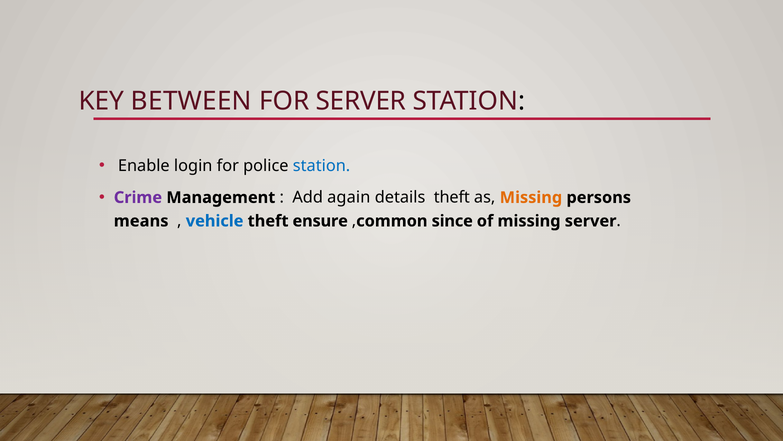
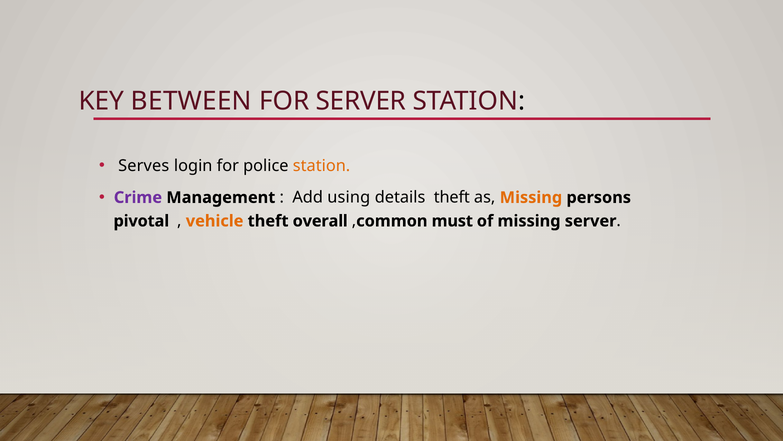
Enable: Enable -> Serves (144, 166)
station colour: blue -> orange (322, 166)
again: again -> using (349, 197)
means: means -> pivotal (141, 221)
vehicle colour: blue -> orange (215, 221)
ensure: ensure -> overall (320, 221)
since: since -> must (452, 221)
